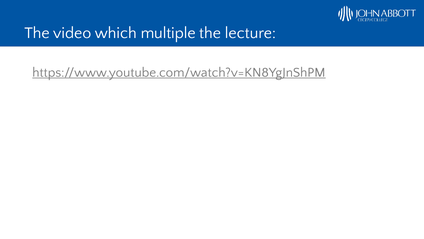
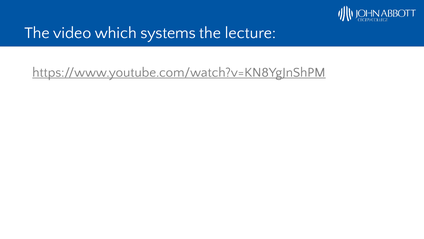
multiple: multiple -> systems (168, 33)
